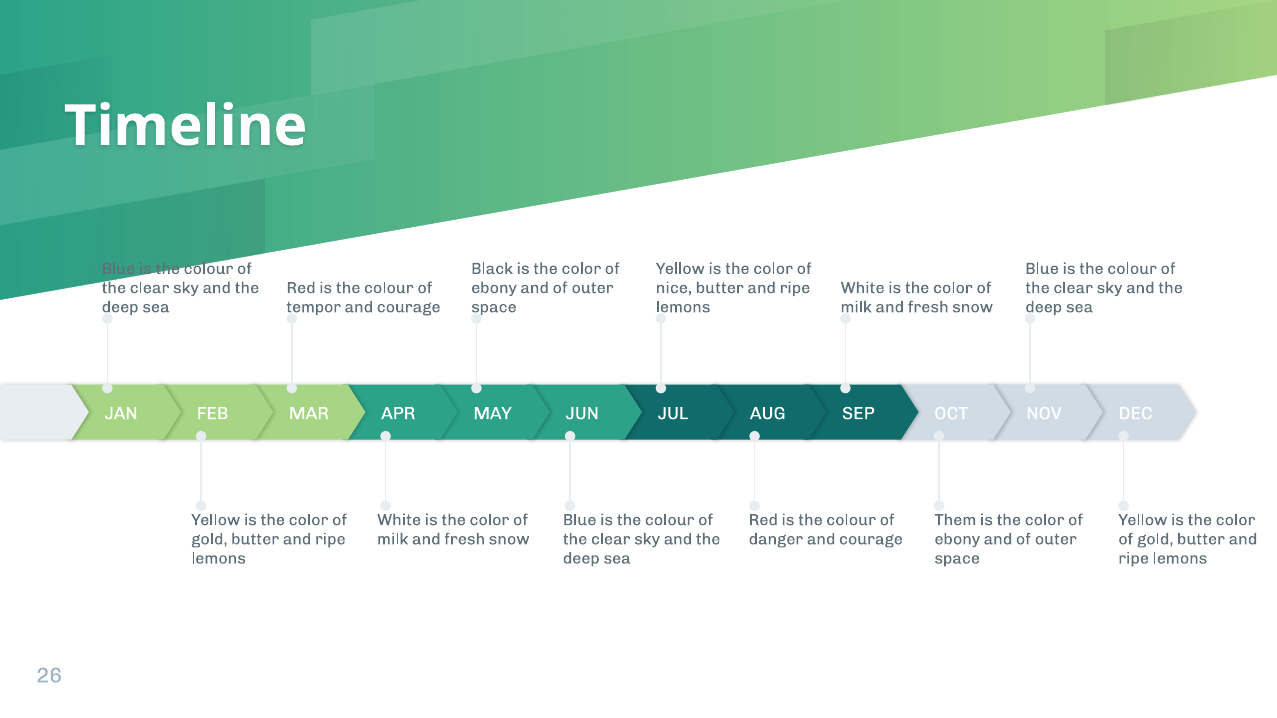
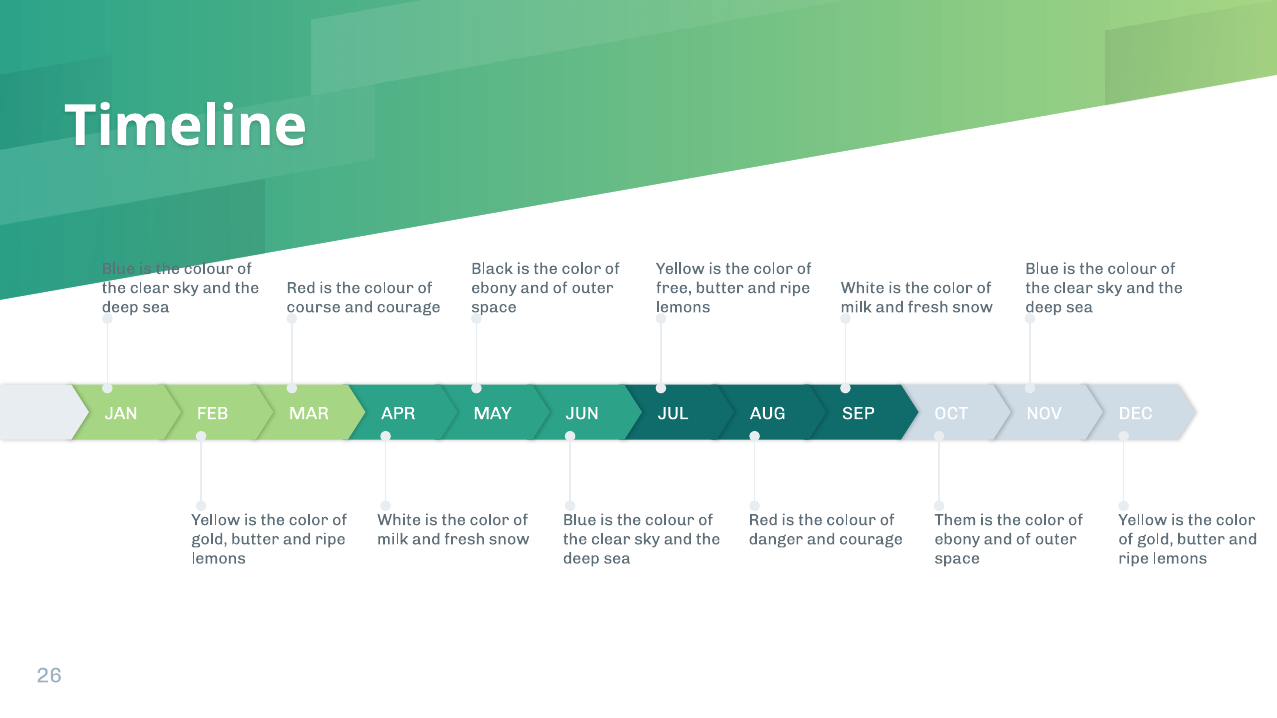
nice: nice -> free (674, 288)
tempor: tempor -> course (314, 307)
